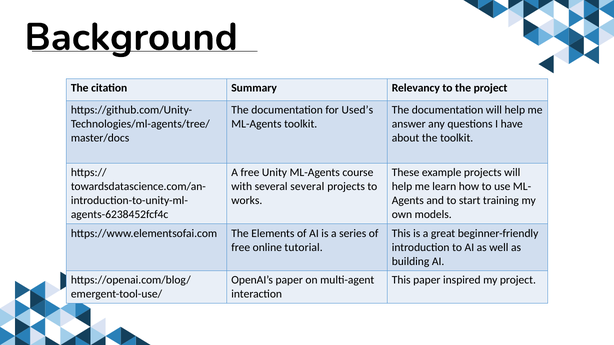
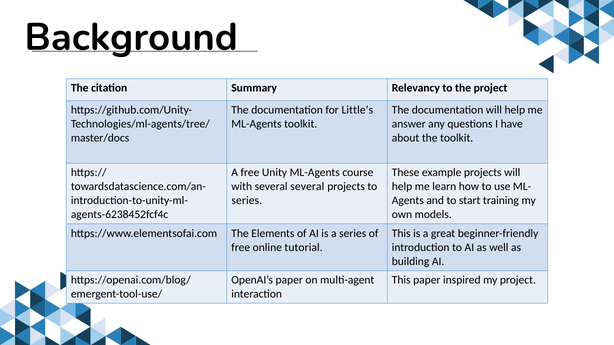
Used’s: Used’s -> Little’s (357, 110)
works: works -> series (247, 201)
